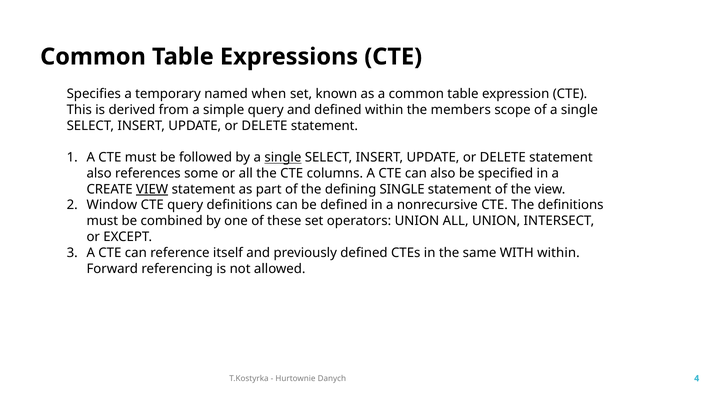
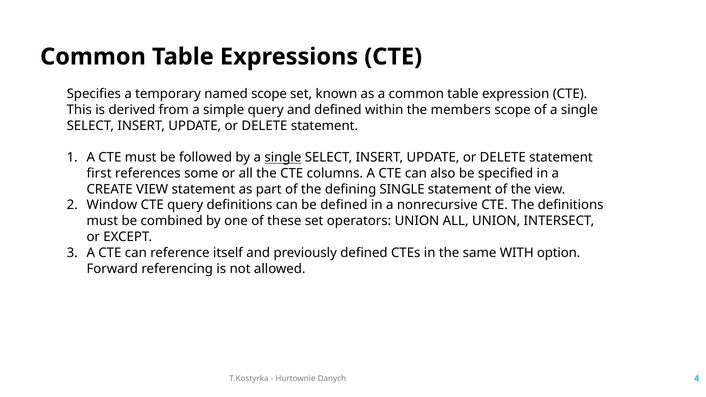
named when: when -> scope (269, 94)
also: also -> first (99, 173)
VIEW underline: present -> none (152, 189)
WITH within: within -> option (559, 253)
